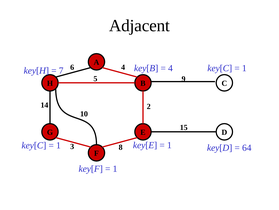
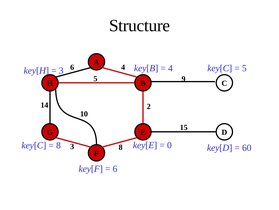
Adjacent: Adjacent -> Structure (140, 26)
1: 1 -> 5 (244, 68)
7: 7 -> 3 (61, 70)
1: 1 -> 0 (169, 145)
1: 1 -> 8 (58, 145)
64: 64 -> 60 (247, 147)
1: 1 -> 6 (115, 168)
